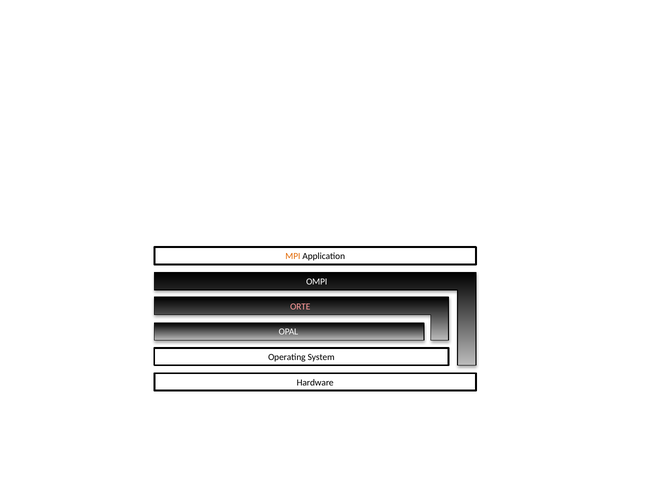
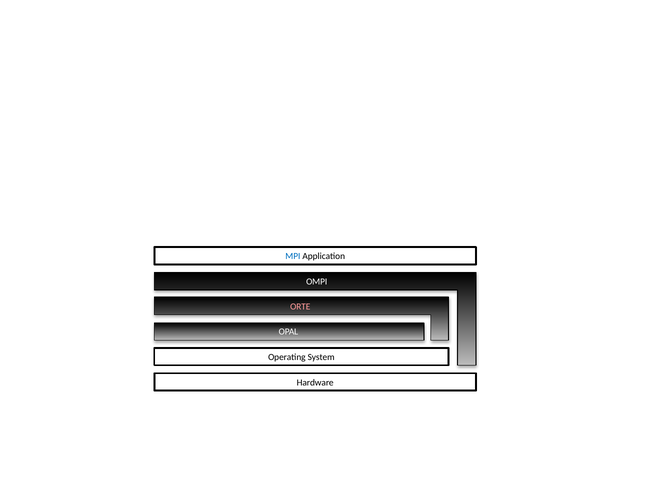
MPI colour: orange -> blue (293, 256)
